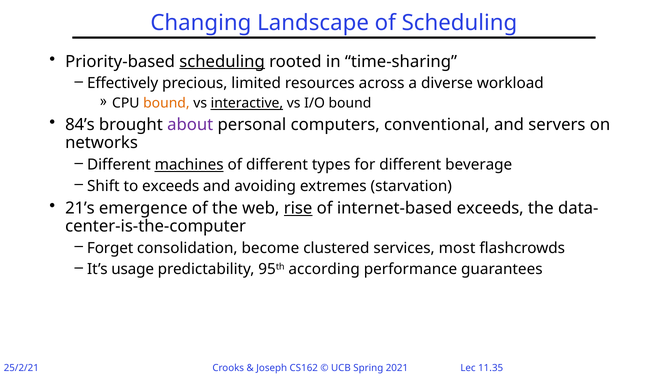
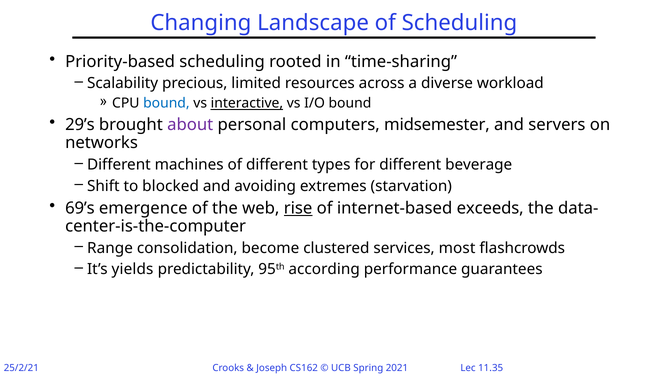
scheduling underline: present -> none (222, 61)
Effectively: Effectively -> Scalability (123, 83)
bound colour: orange -> blue (166, 103)
84’s: 84’s -> 29’s (80, 125)
conventional: conventional -> midsemester (437, 125)
machines underline: present -> none (189, 165)
to exceeds: exceeds -> blocked (171, 186)
21’s: 21’s -> 69’s (80, 208)
Forget: Forget -> Range (110, 248)
usage: usage -> yields (133, 269)
